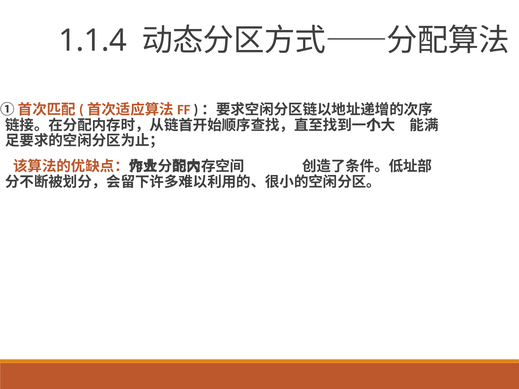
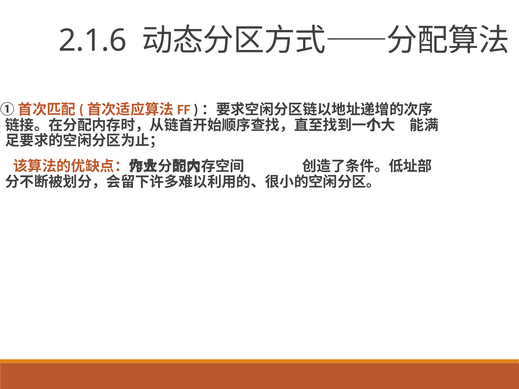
1.1.4: 1.1.4 -> 2.1.6 (93, 41)
